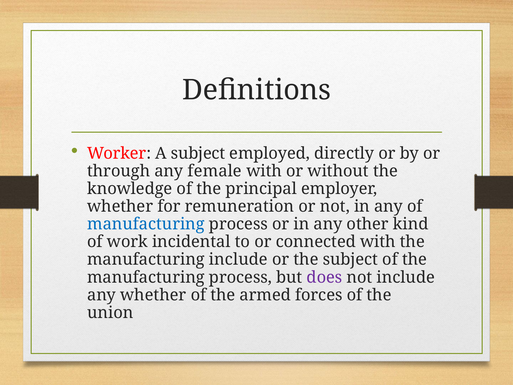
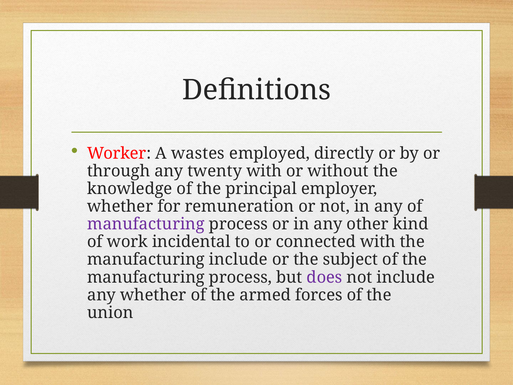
A subject: subject -> wastes (198, 153)
female: female -> twenty (215, 171)
manufacturing colour: blue -> purple (146, 224)
